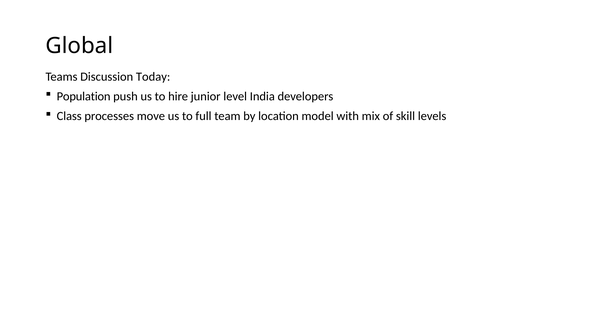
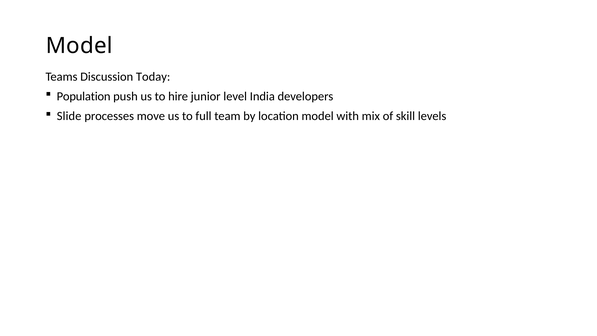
Global: Global -> Model (79, 46)
Class: Class -> Slide (69, 116)
